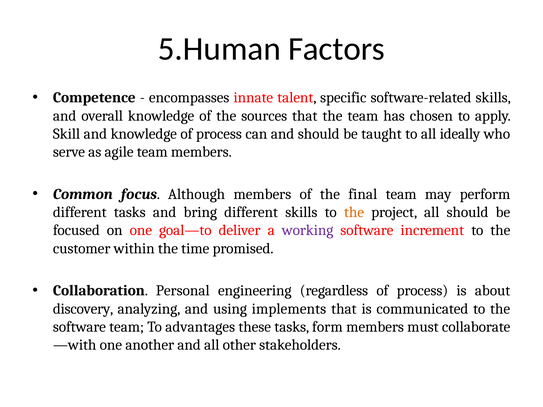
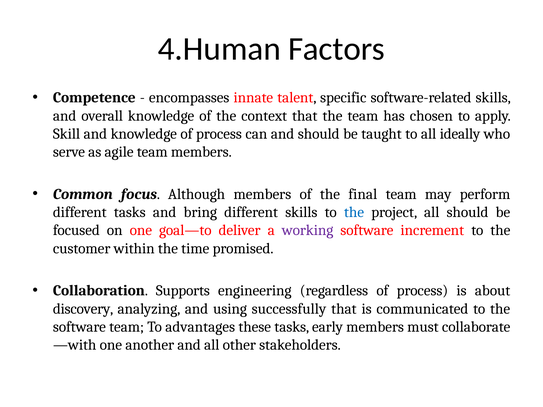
5.Human: 5.Human -> 4.Human (219, 49)
sources: sources -> context (264, 116)
the colour: orange -> blue (354, 212)
Personal: Personal -> Supports (183, 291)
implements: implements -> successfully (289, 309)
form: form -> early (327, 327)
